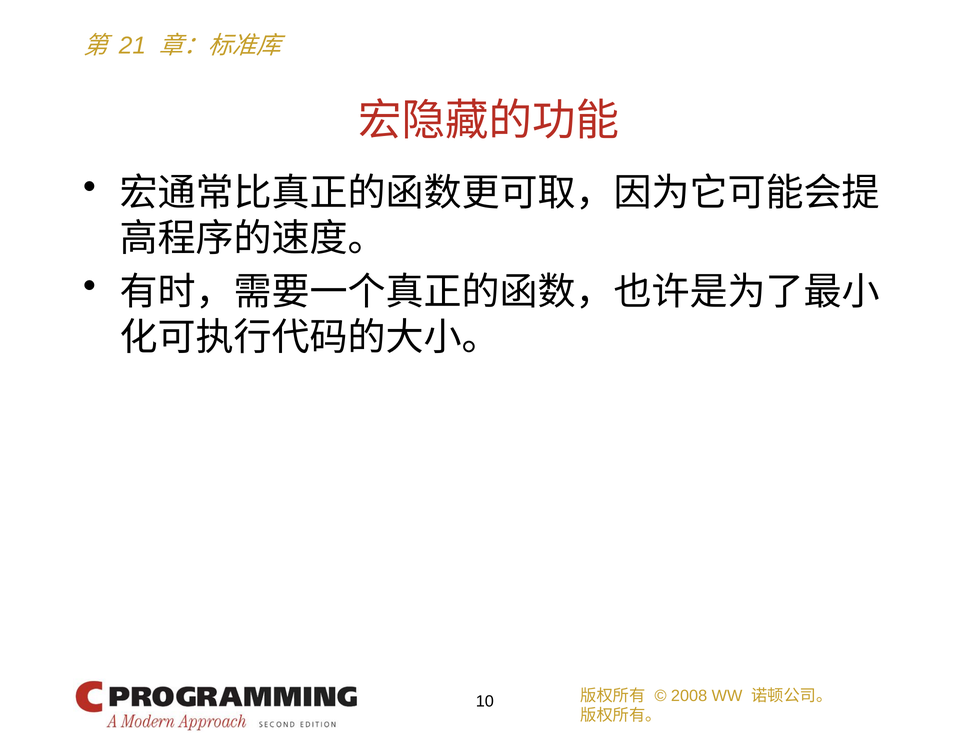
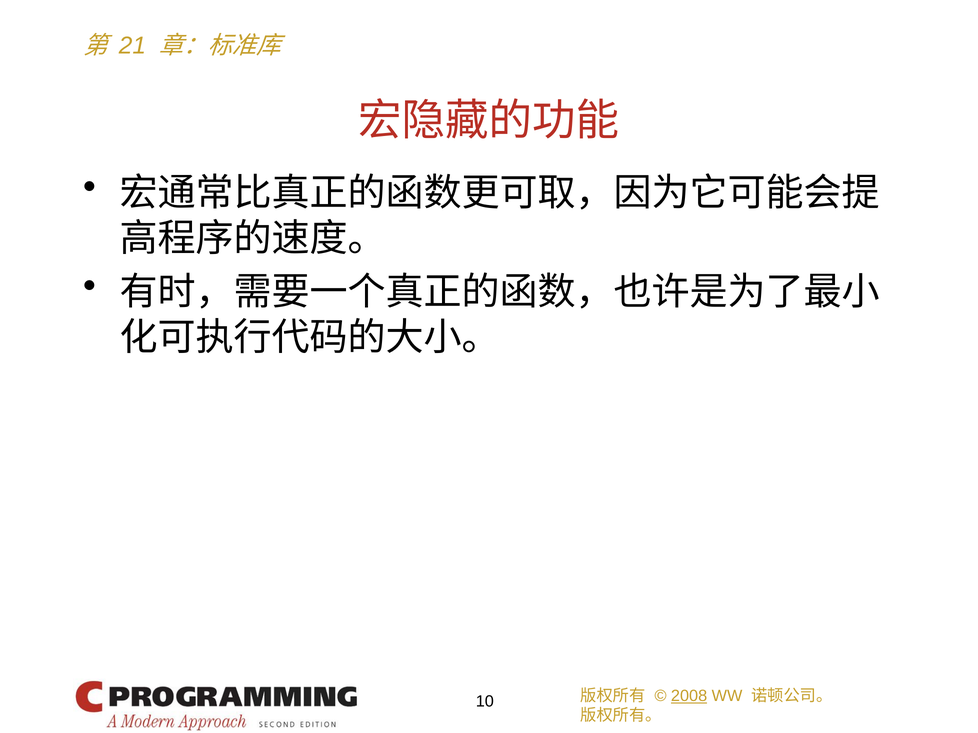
2008 underline: none -> present (689, 696)
